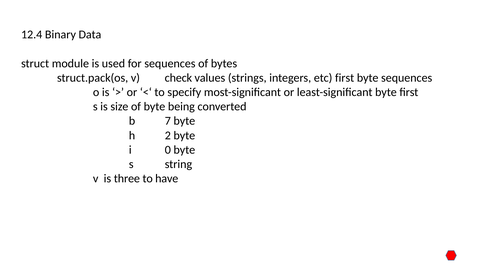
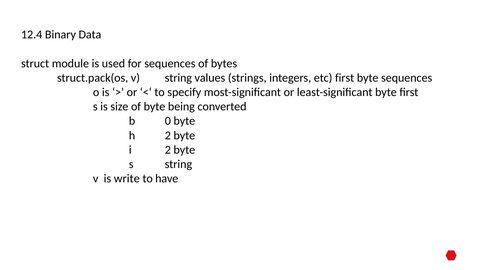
v check: check -> string (178, 78)
7: 7 -> 0 (168, 121)
i 0: 0 -> 2 (168, 149)
three: three -> write (127, 178)
